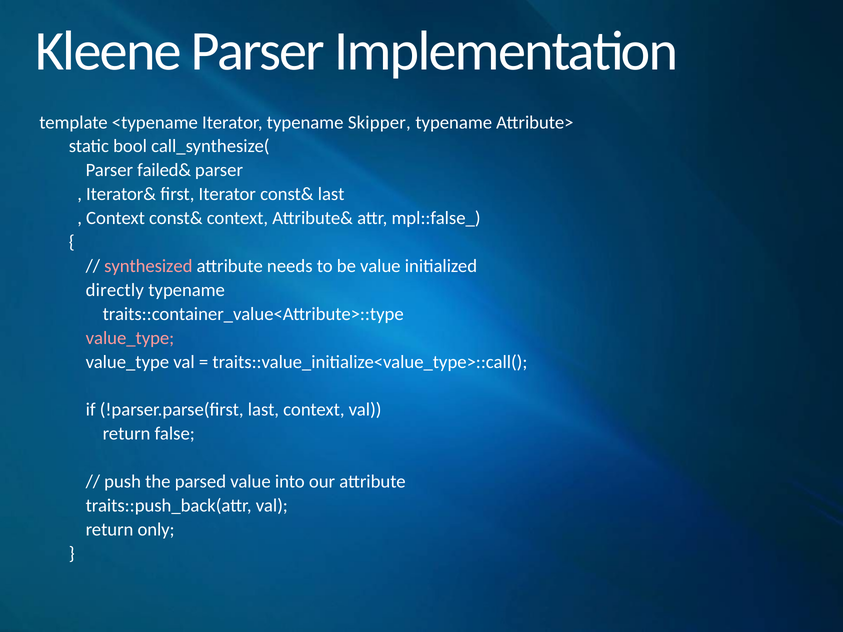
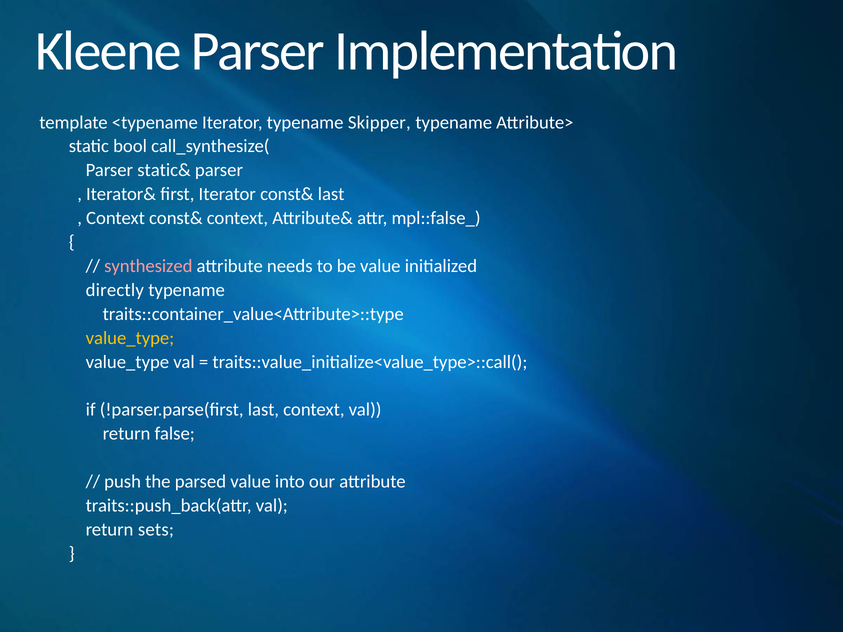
failed&: failed& -> static& (164, 170)
value_type colour: pink -> yellow (130, 338)
only: only -> sets (156, 530)
